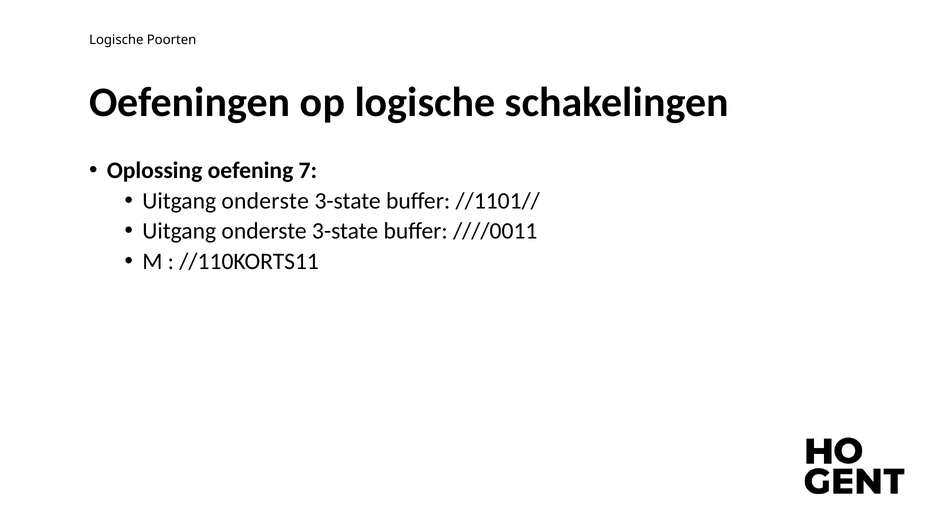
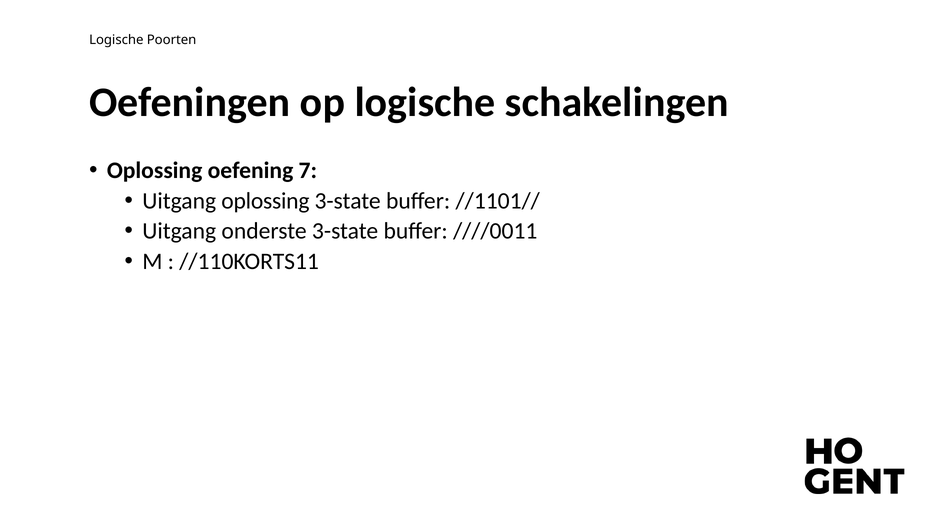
onderste: onderste -> oplossing (265, 201)
